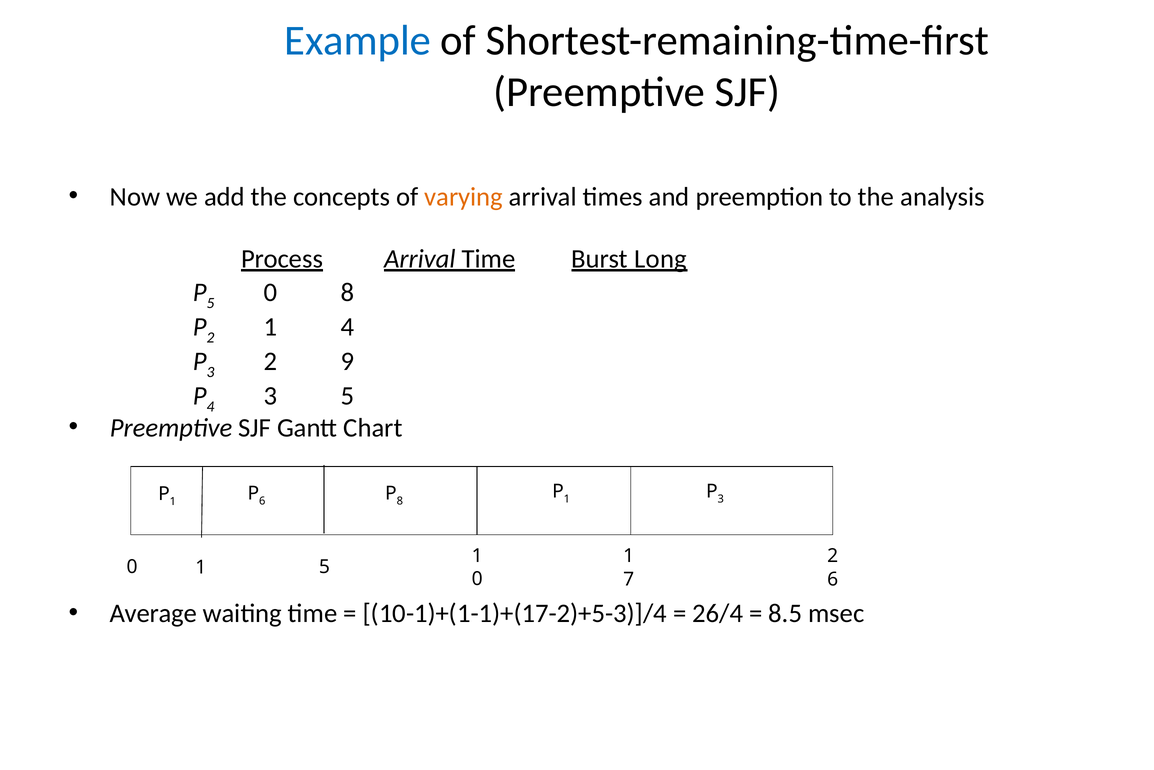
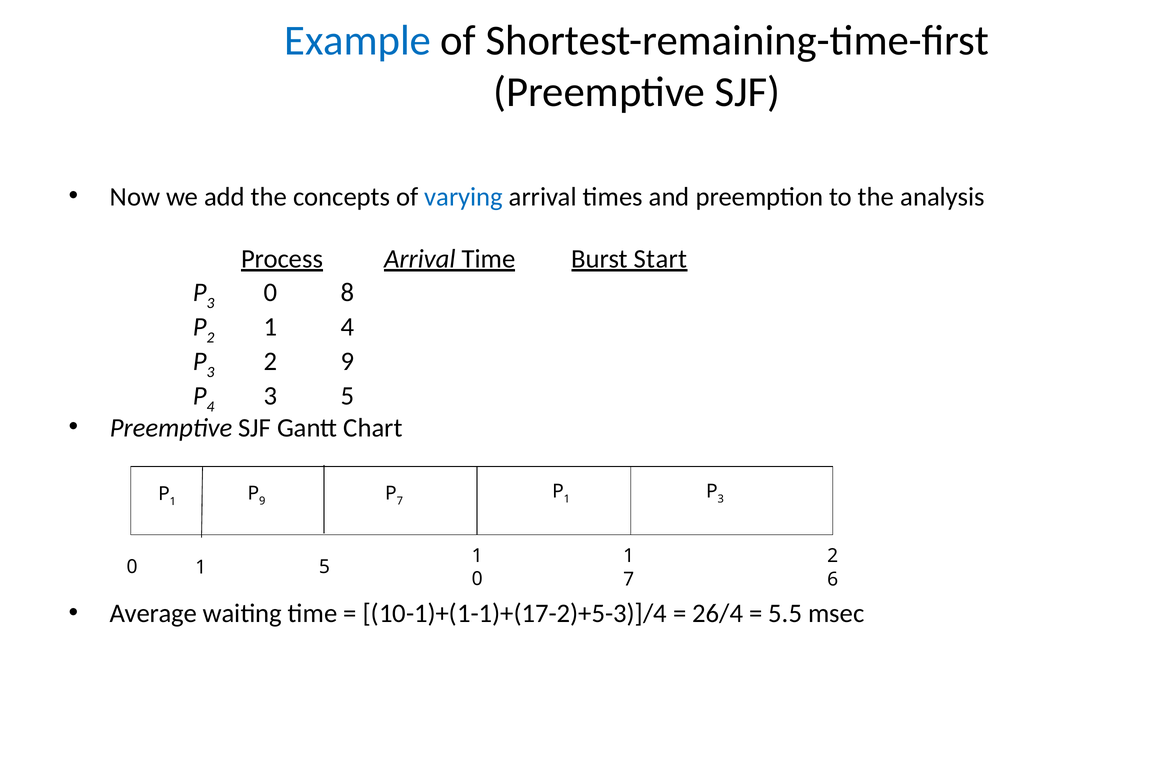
varying colour: orange -> blue (464, 197)
Long: Long -> Start (661, 259)
5: 5 -> 3 (210, 303)
8: 8 -> 7 (400, 500)
6: 6 -> 9 (262, 501)
8.5: 8.5 -> 5.5 (785, 613)
